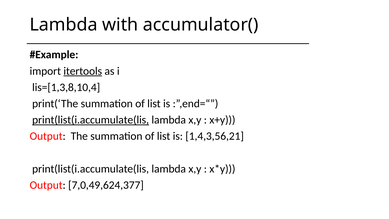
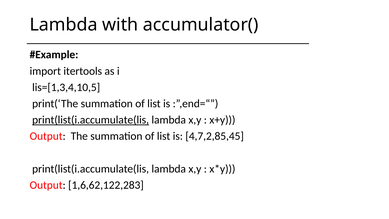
itertools underline: present -> none (83, 71)
lis=[1,3,8,10,4: lis=[1,3,8,10,4 -> lis=[1,3,4,10,5 (66, 87)
1,4,3,56,21: 1,4,3,56,21 -> 4,7,2,85,45 (215, 136)
7,0,49,624,377: 7,0,49,624,377 -> 1,6,62,122,283 (106, 185)
